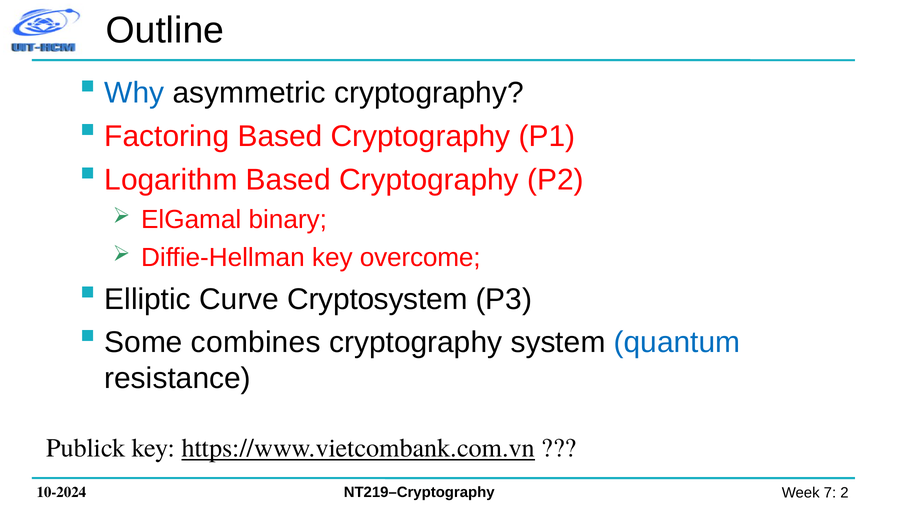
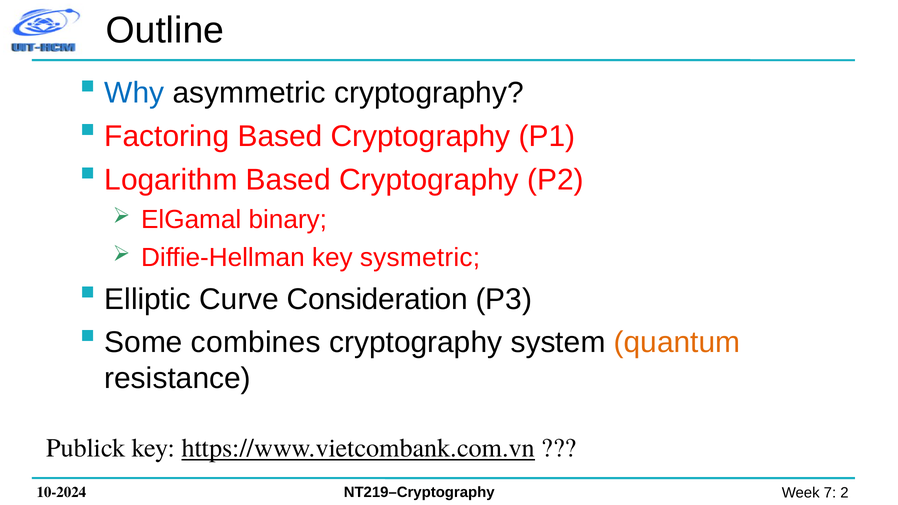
overcome: overcome -> sysmetric (420, 258)
Cryptosystem: Cryptosystem -> Consideration (377, 299)
quantum colour: blue -> orange (677, 343)
